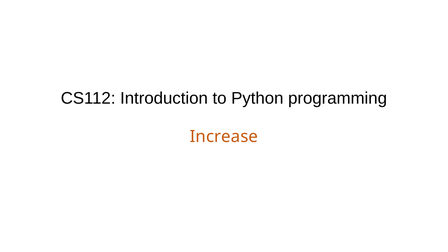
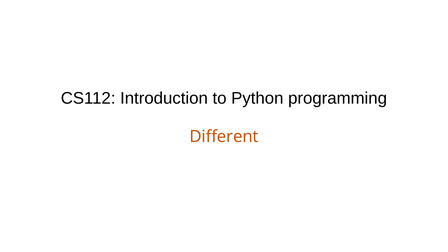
Increase: Increase -> Different (224, 137)
